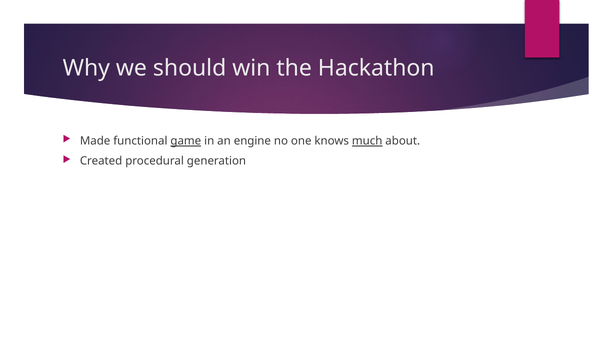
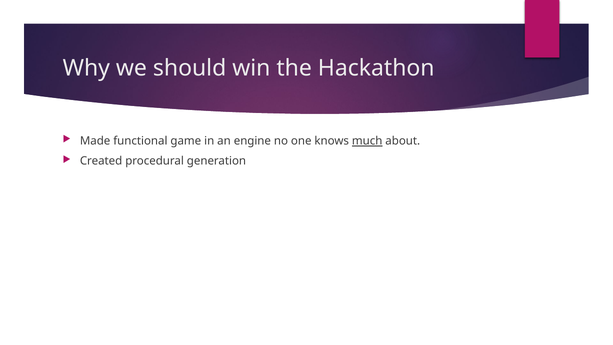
game underline: present -> none (186, 141)
